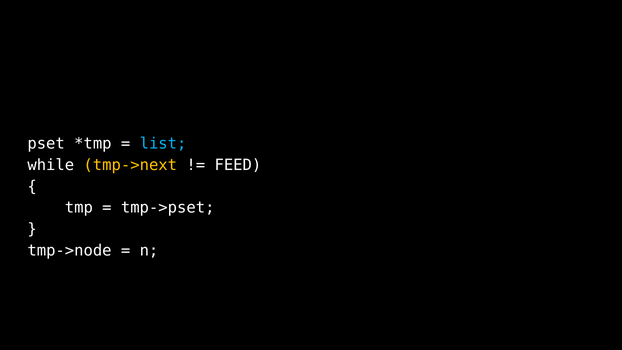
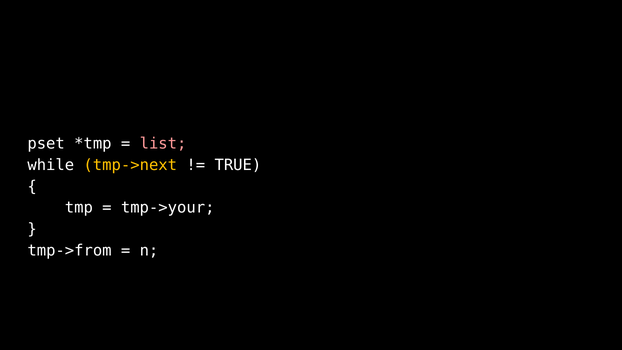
list colour: light blue -> pink (163, 143)
FEED: FEED -> TRUE (238, 165)
tmp->pset: tmp->pset -> tmp->your (168, 208)
tmp->node: tmp->node -> tmp->from (70, 251)
